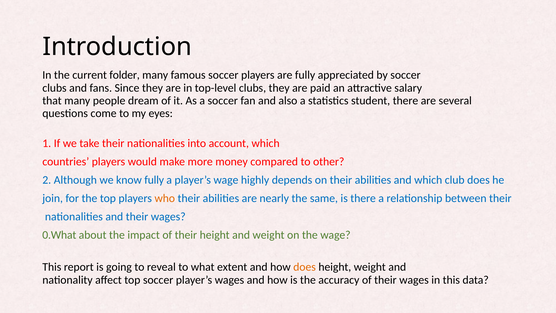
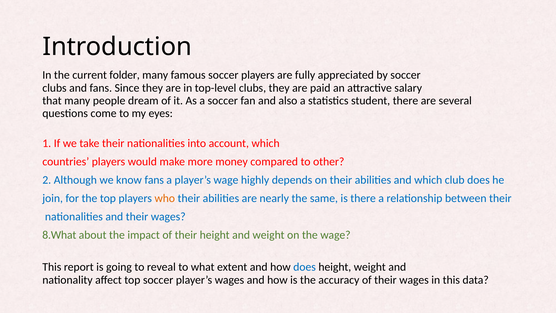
know fully: fully -> fans (154, 180)
0.What: 0.What -> 8.What (59, 235)
does colour: orange -> blue (305, 267)
